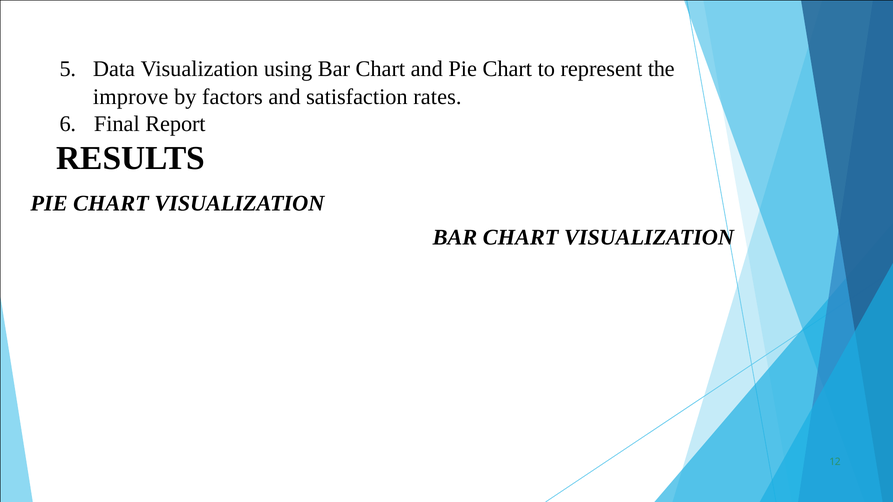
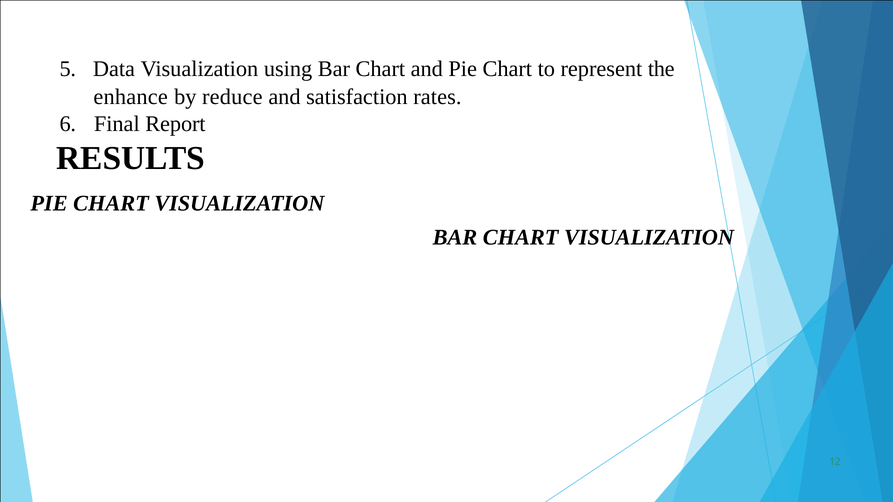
improve: improve -> enhance (131, 97)
factors: factors -> reduce (232, 97)
